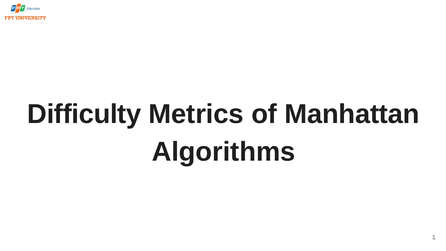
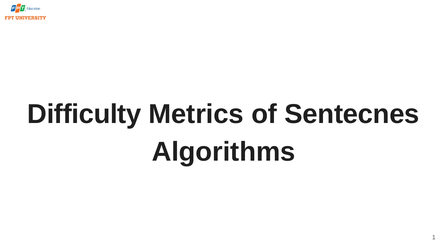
Manhattan: Manhattan -> Sentecnes (352, 114)
